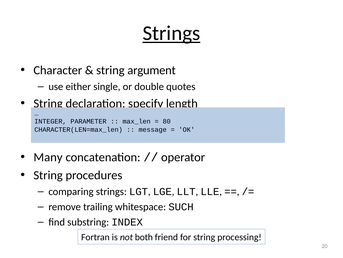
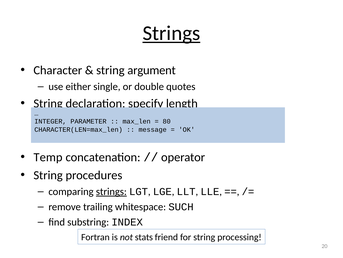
Many: Many -> Temp (48, 157)
strings underline: none -> present (111, 191)
both: both -> stats (144, 237)
